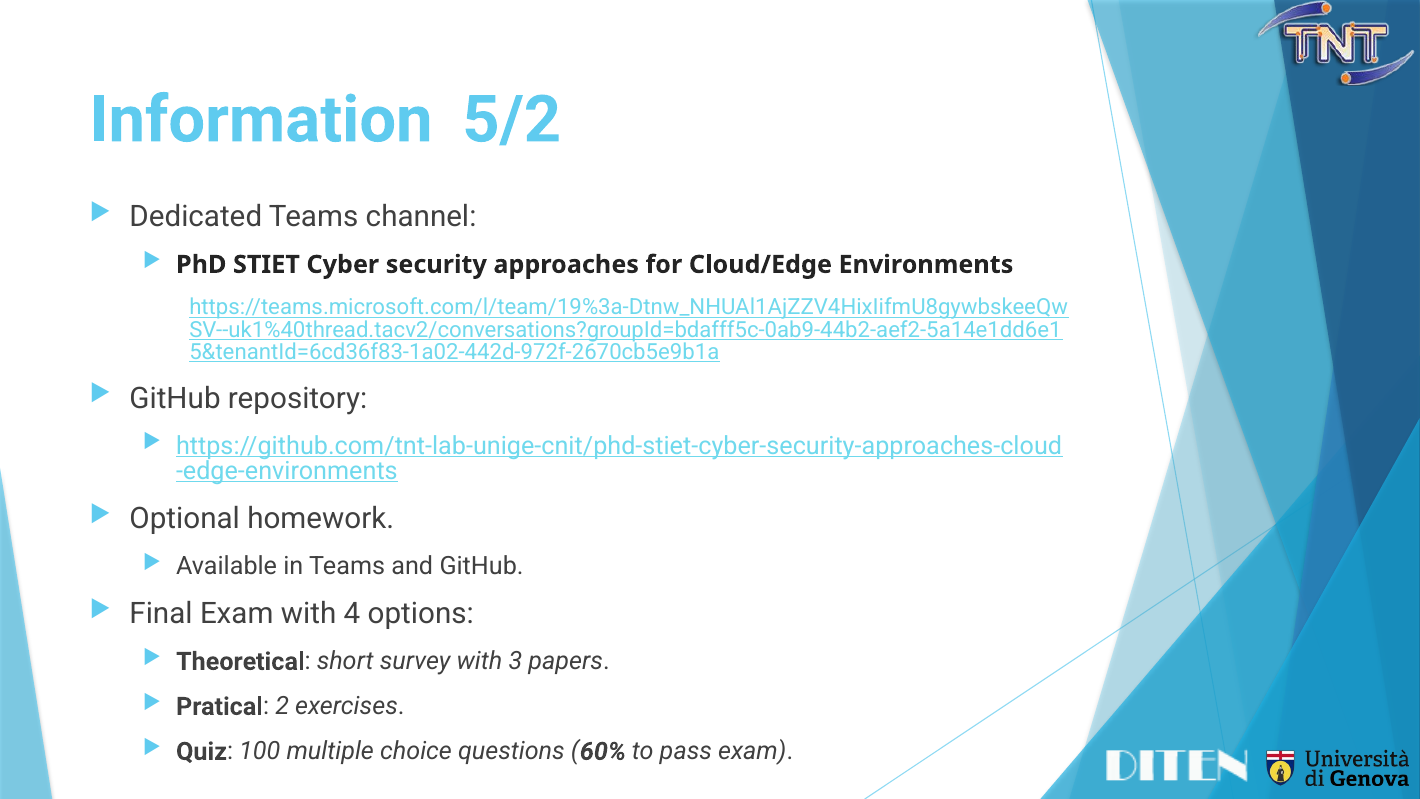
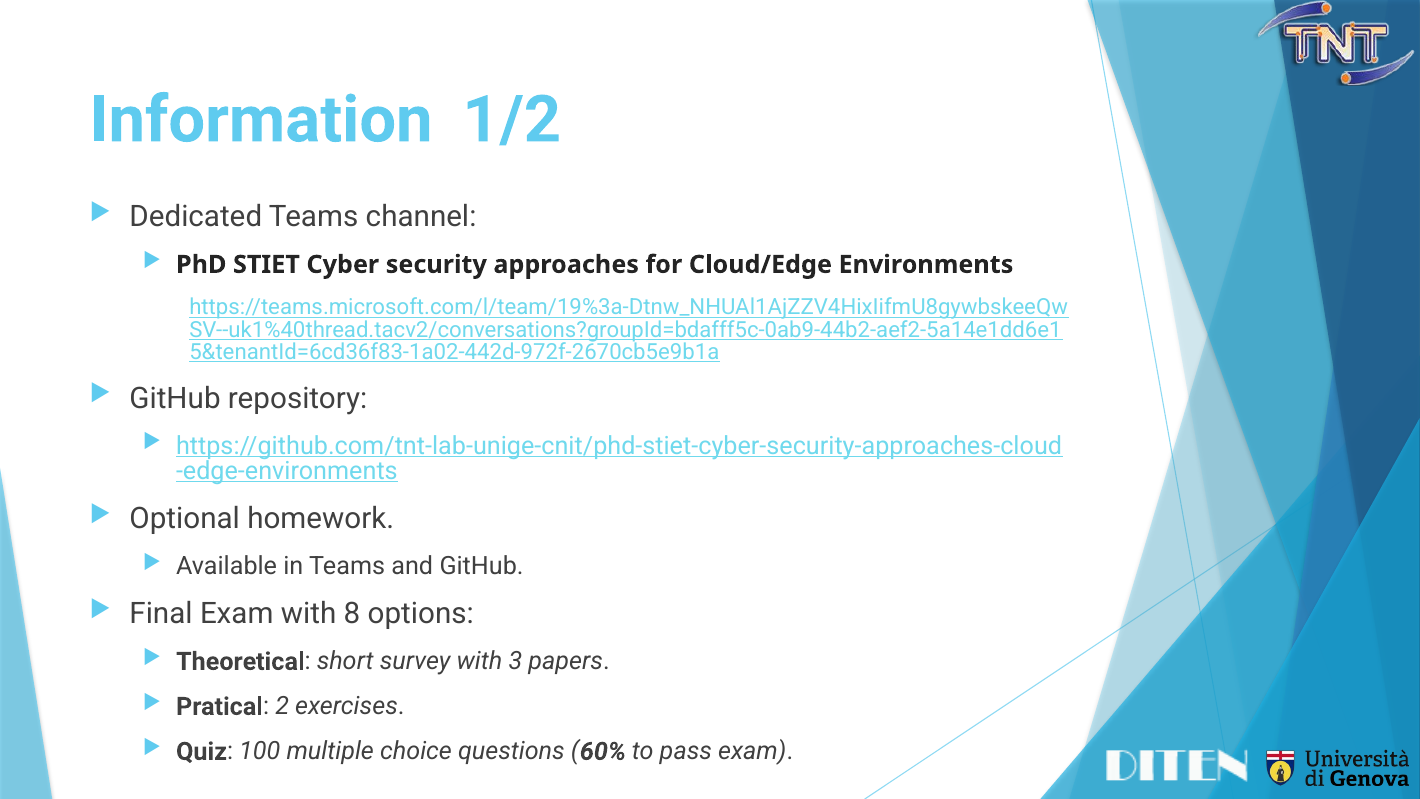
5/2: 5/2 -> 1/2 (512, 120)
4: 4 -> 8 (352, 614)
